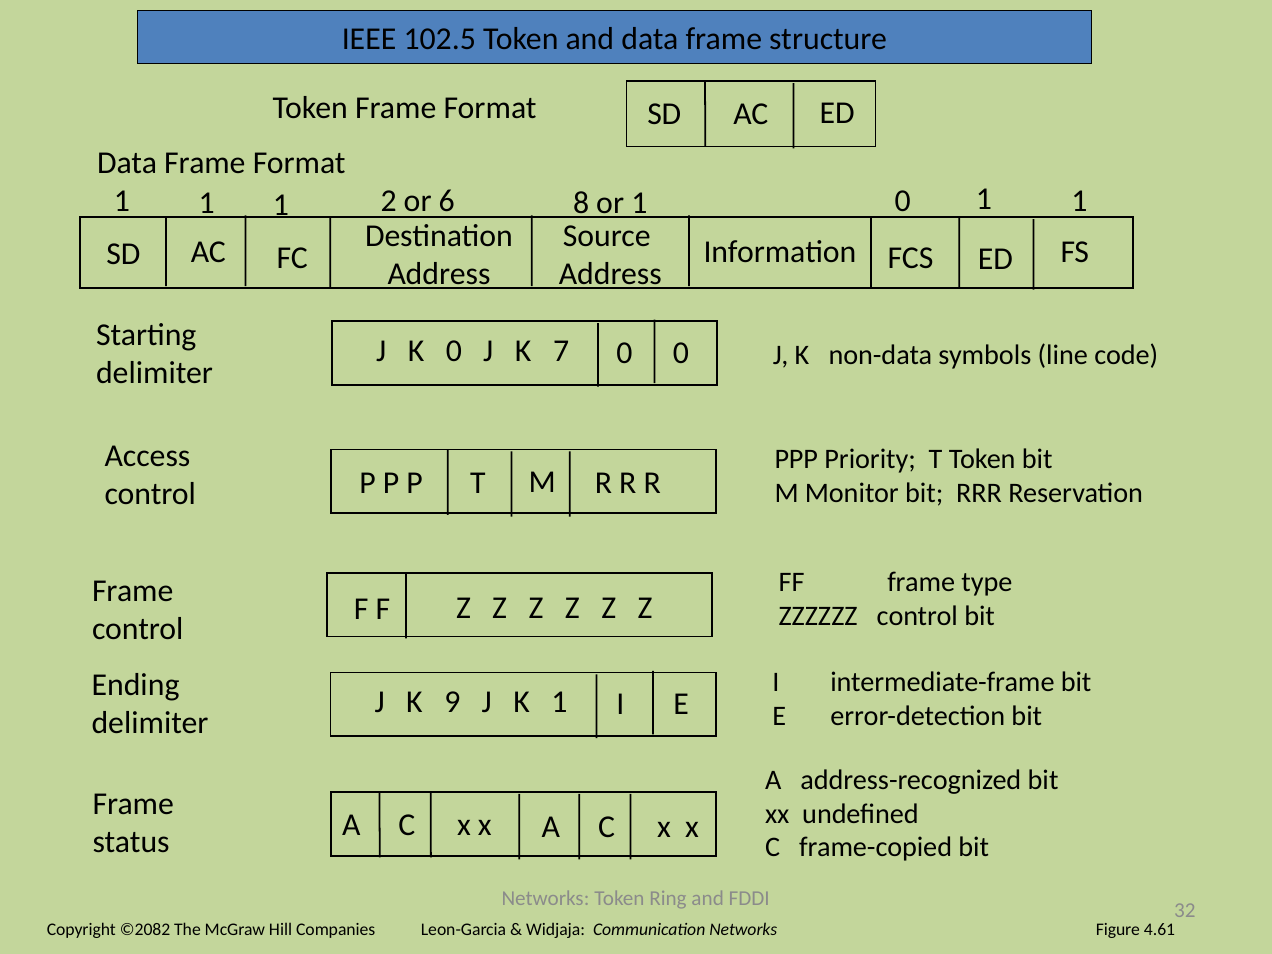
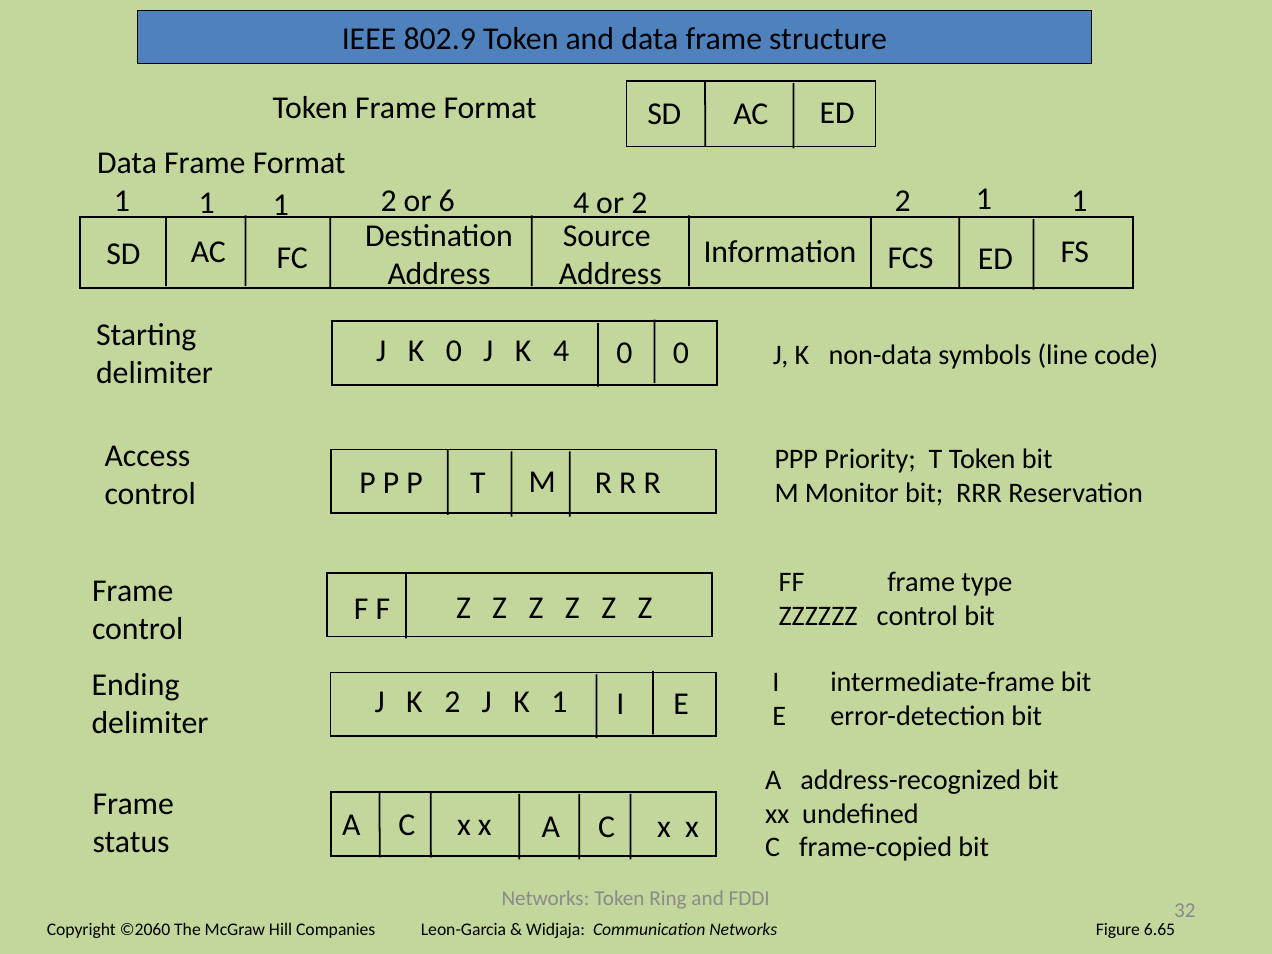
102.5: 102.5 -> 802.9 (440, 39)
6 8: 8 -> 4 (581, 203)
or 1: 1 -> 2 (639, 203)
1 0: 0 -> 2 (903, 201)
K 7: 7 -> 4 (561, 351)
K 9: 9 -> 2 (452, 702)
©2082: ©2082 -> ©2060 (145, 929)
4.61: 4.61 -> 6.65 (1160, 930)
